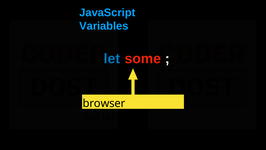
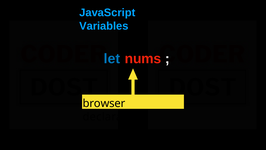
some: some -> nums (143, 59)
